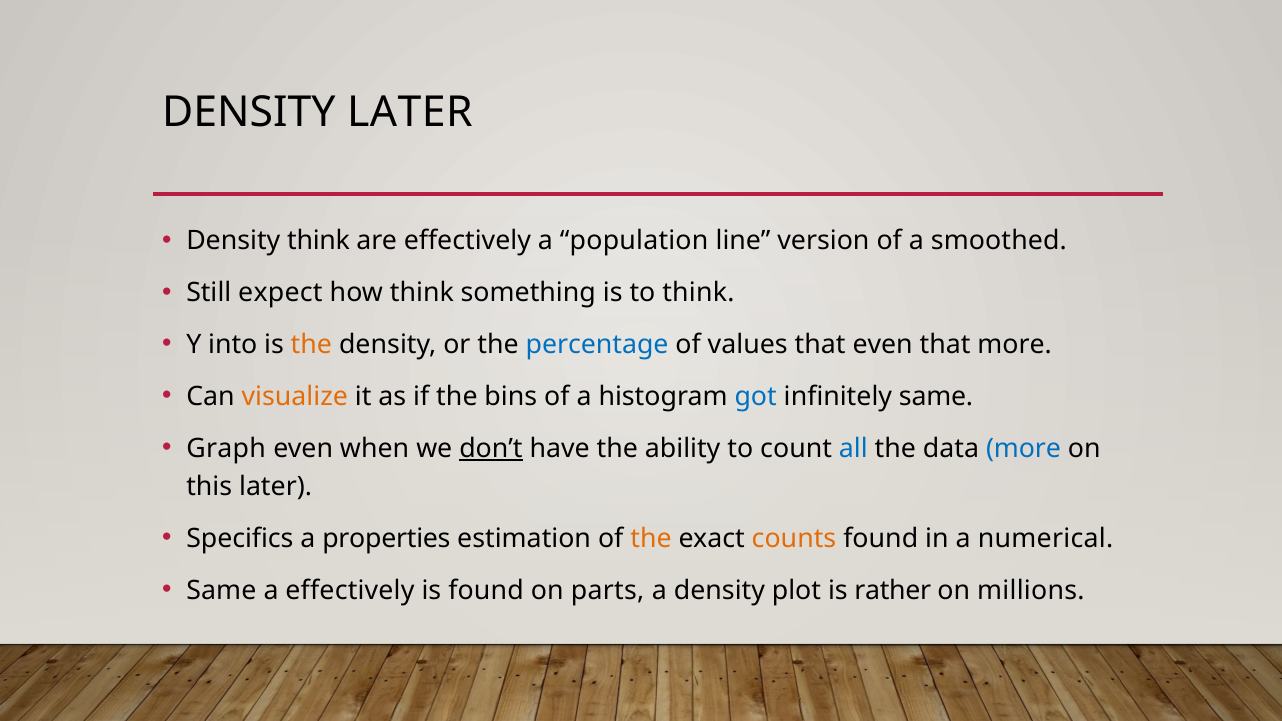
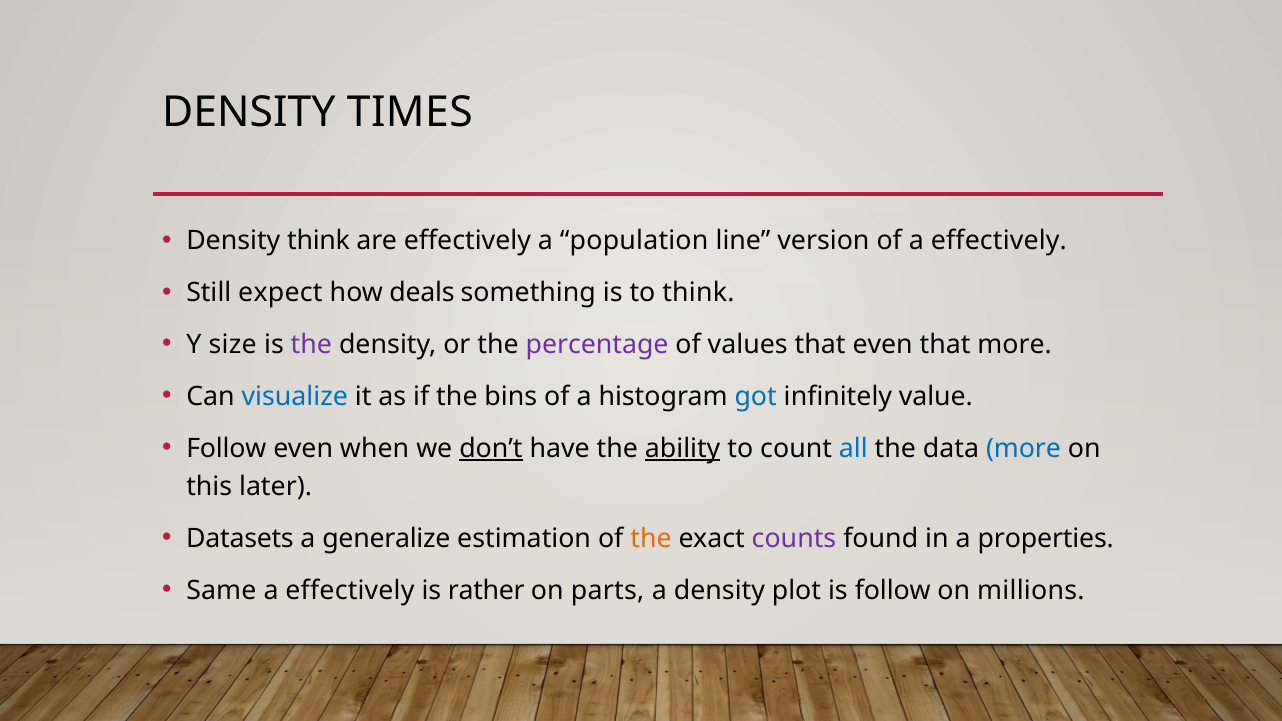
DENSITY LATER: LATER -> TIMES (410, 112)
of a smoothed: smoothed -> effectively (999, 241)
how think: think -> deals (422, 293)
into: into -> size (233, 345)
the colour: orange -> purple (311, 345)
percentage colour: blue -> purple (597, 345)
visualize colour: orange -> blue (295, 397)
infinitely same: same -> value (936, 397)
Graph: Graph -> Follow (226, 448)
ability underline: none -> present (683, 448)
Specifics: Specifics -> Datasets (240, 539)
properties: properties -> generalize (386, 539)
counts colour: orange -> purple (794, 539)
numerical: numerical -> properties (1046, 539)
is found: found -> rather (486, 590)
is rather: rather -> follow (893, 590)
